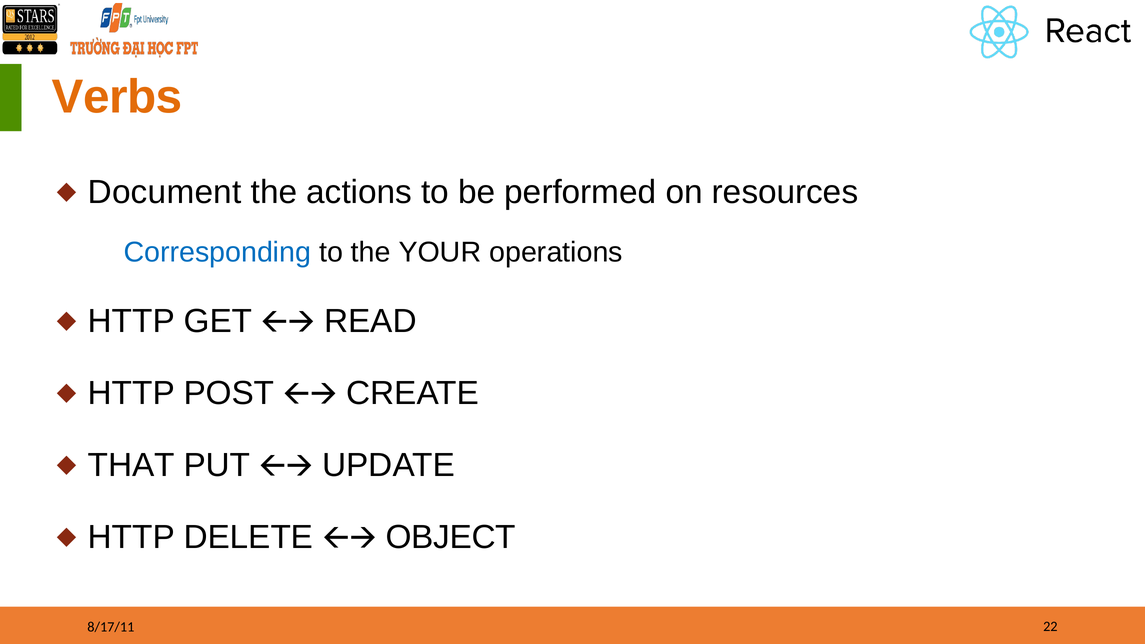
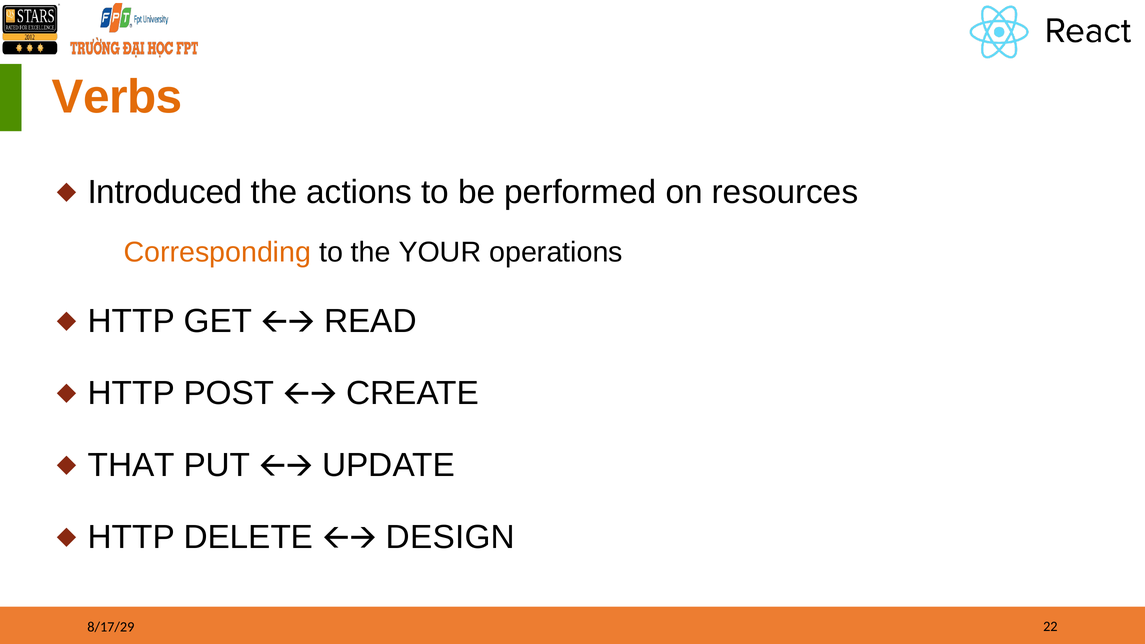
Document: Document -> Introduced (165, 192)
Corresponding colour: blue -> orange (217, 252)
OBJECT: OBJECT -> DESIGN (450, 537)
8/17/11: 8/17/11 -> 8/17/29 (111, 627)
